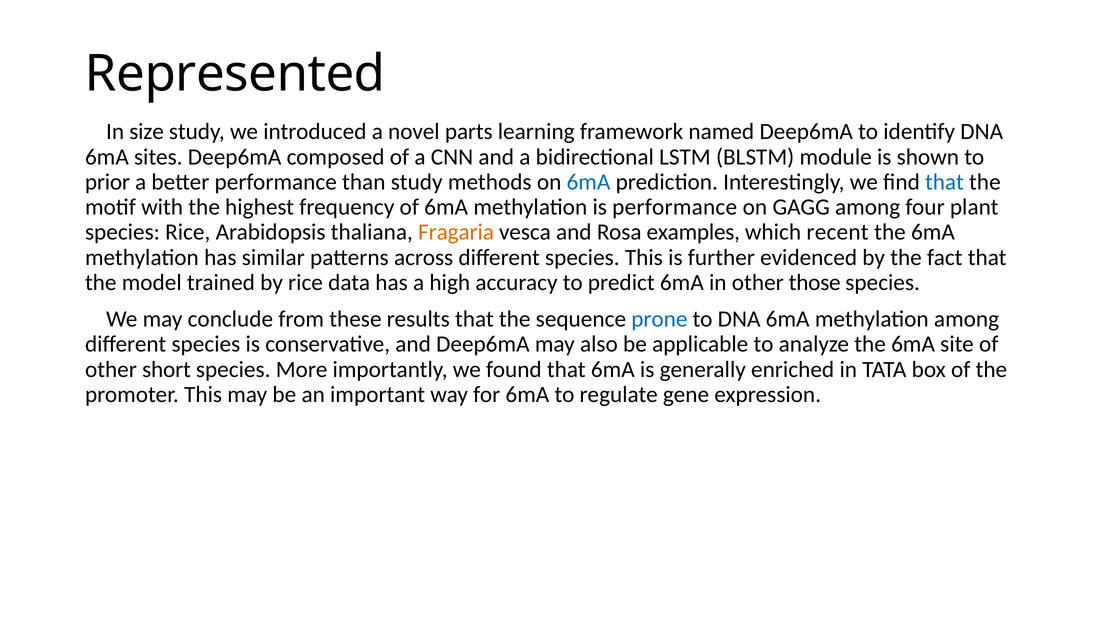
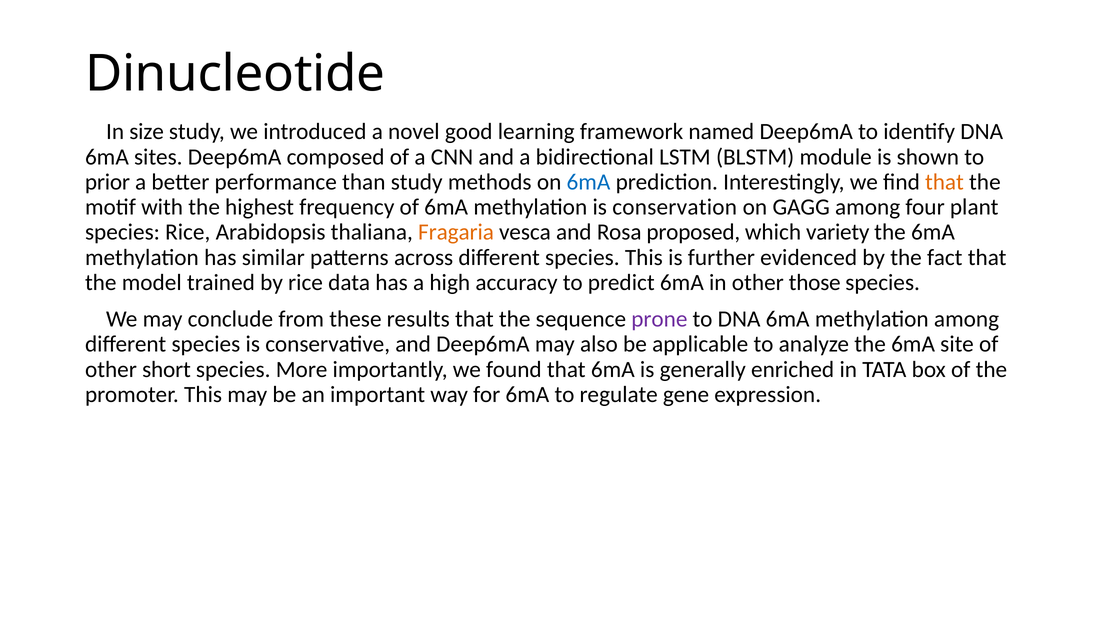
Represented: Represented -> Dinucleotide (235, 74)
parts: parts -> good (469, 132)
that colour: blue -> orange (944, 182)
is performance: performance -> conservation (675, 207)
examples: examples -> proposed (693, 232)
recent: recent -> variety (838, 232)
prone colour: blue -> purple (659, 319)
